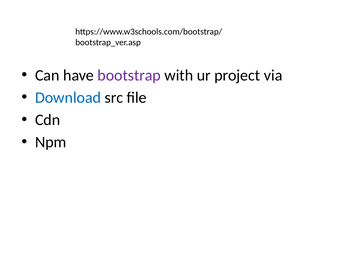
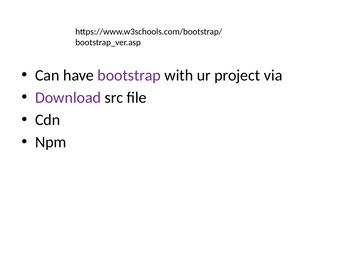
Download colour: blue -> purple (68, 98)
